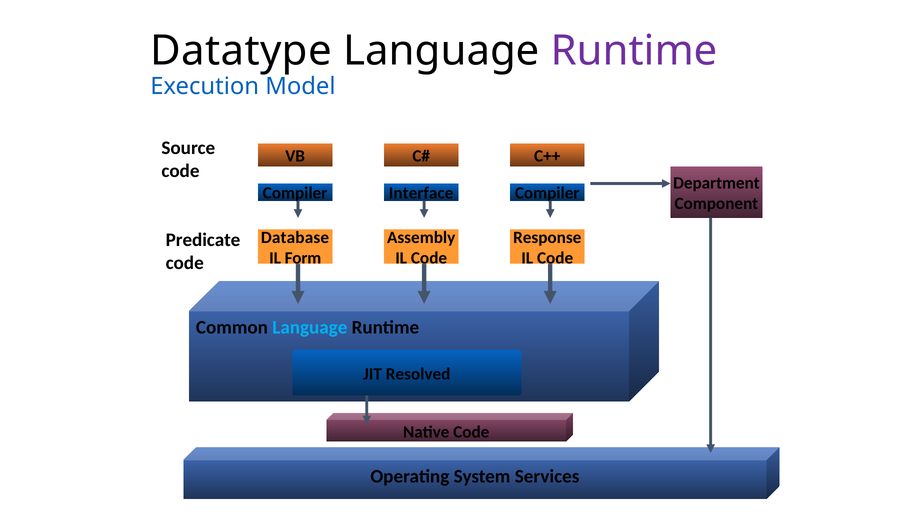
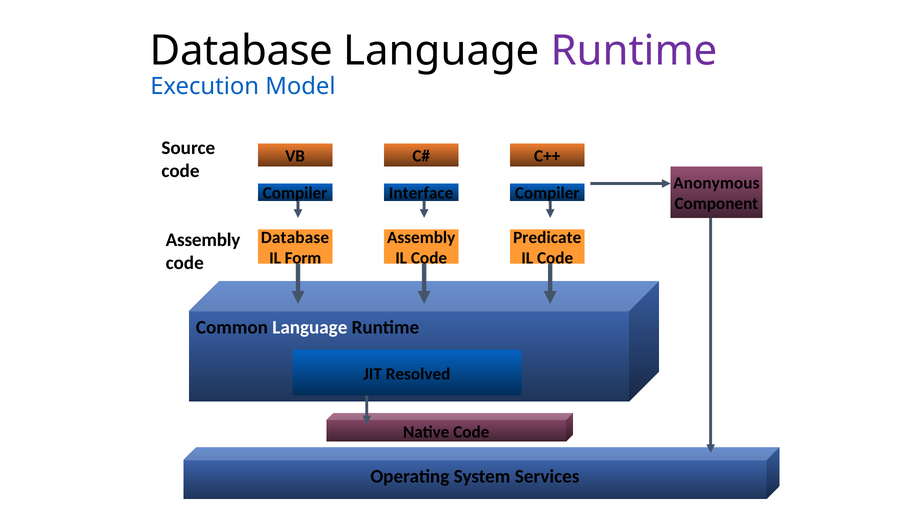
Datatype: Datatype -> Database (241, 51)
Department: Department -> Anonymous (716, 183)
Response: Response -> Predicate (547, 237)
Predicate: Predicate -> Assembly (203, 240)
Language colour: light blue -> white (310, 327)
